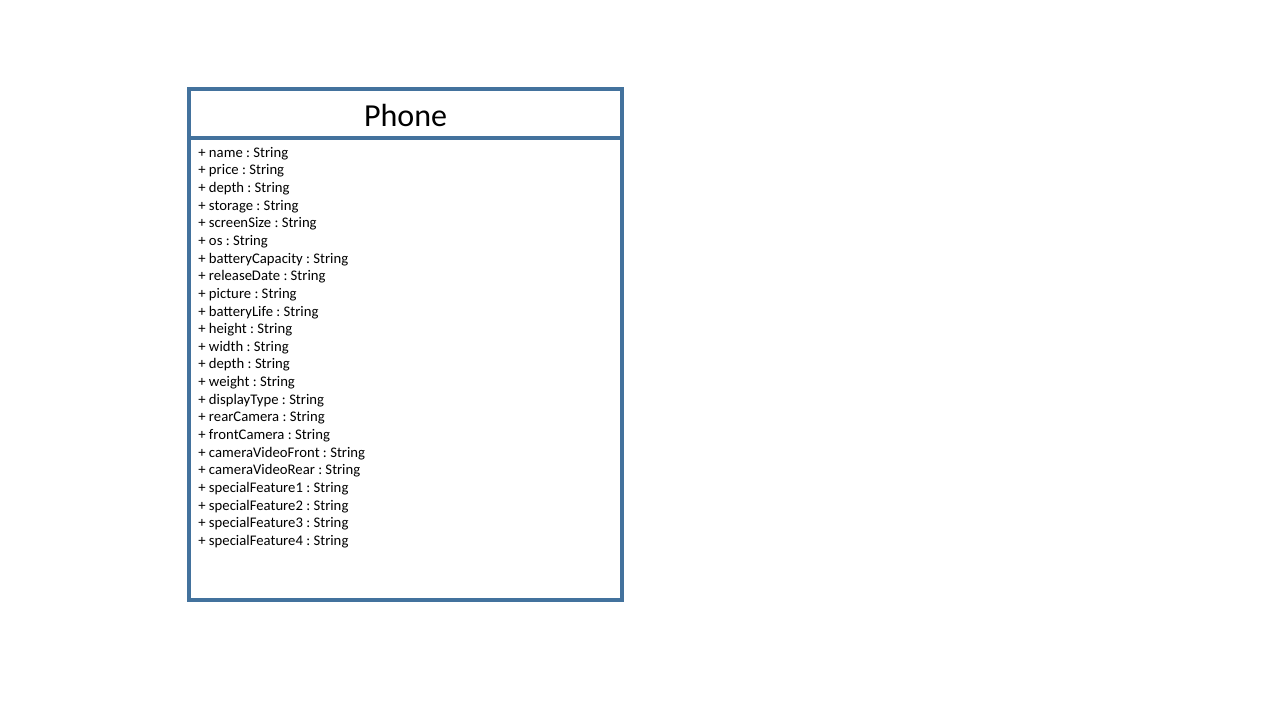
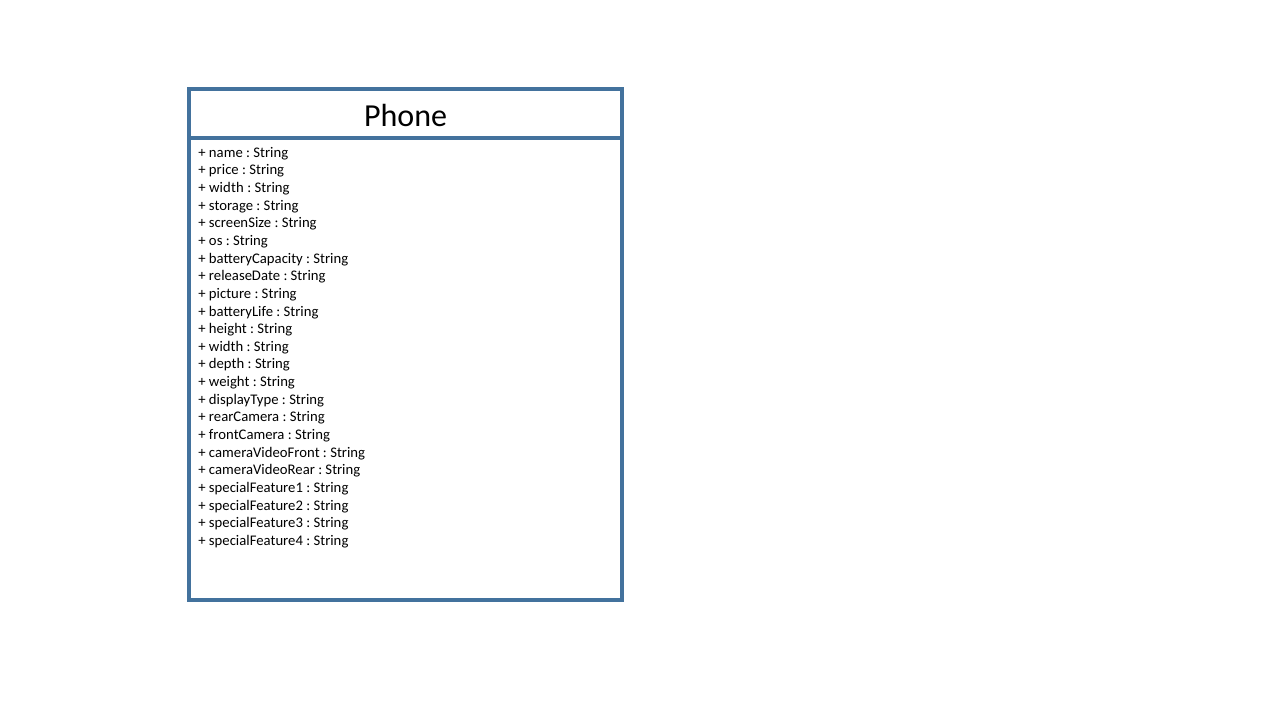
depth: depth -> width (226, 188)
